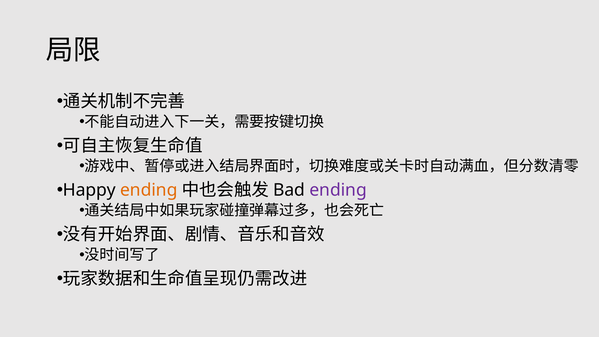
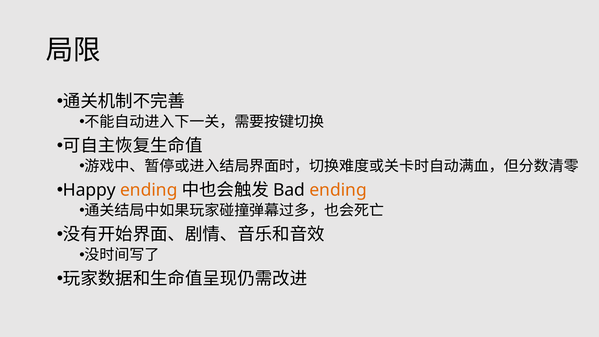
ending colour: purple -> orange (338, 190)
